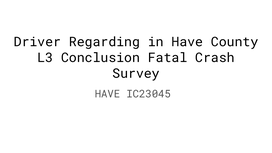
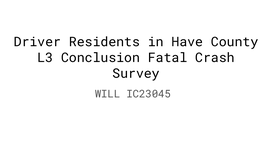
Regarding: Regarding -> Residents (104, 42)
HAVE: HAVE -> WILL (107, 94)
